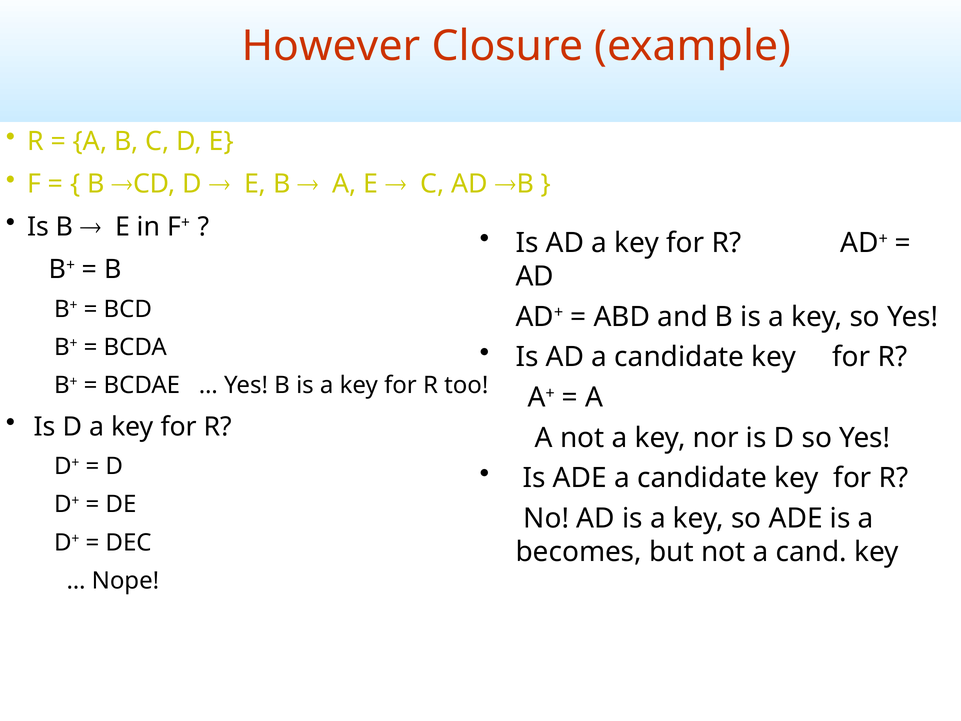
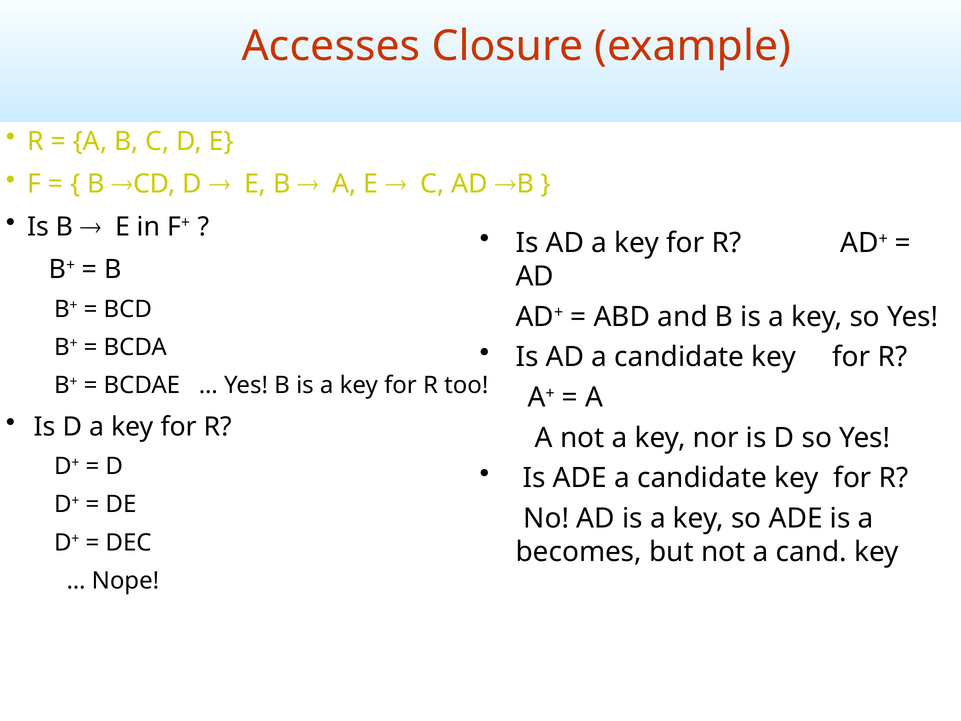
However: However -> Accesses (331, 46)
